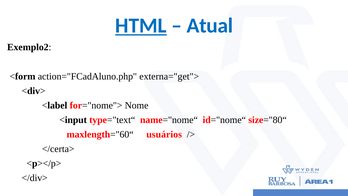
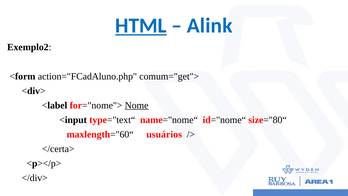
Atual: Atual -> Alink (210, 26)
externa="get">: externa="get"> -> comum="get"> (169, 76)
Nome underline: none -> present (137, 105)
